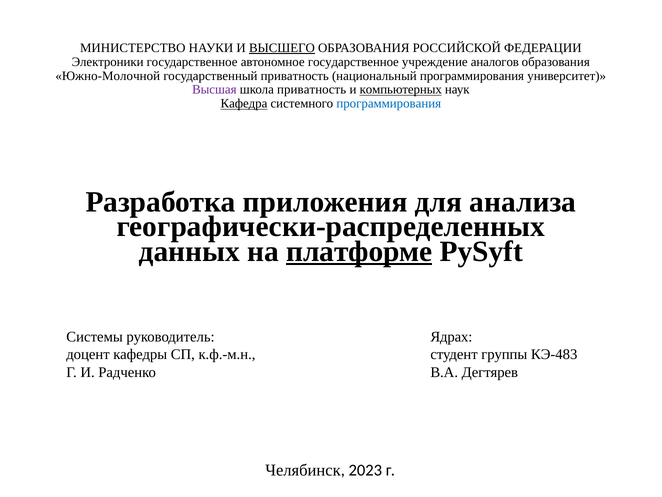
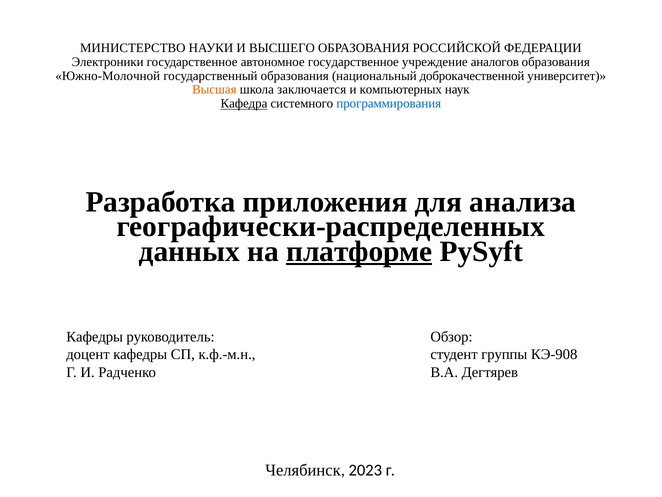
ВЫСШЕГО underline: present -> none (282, 48)
государственный приватность: приватность -> образования (295, 76)
национальный программирования: программирования -> доброкачественной (472, 76)
Высшая colour: purple -> orange (214, 90)
школа приватность: приватность -> заключается (312, 90)
компьютерных underline: present -> none (401, 90)
Системы: Системы -> Кафедры (95, 337)
Ядрах: Ядрах -> Обзор (451, 337)
КЭ-483: КЭ-483 -> КЭ-908 (554, 354)
